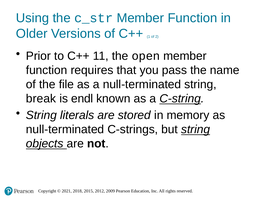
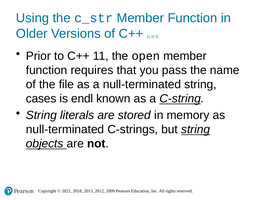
break: break -> cases (41, 98)
